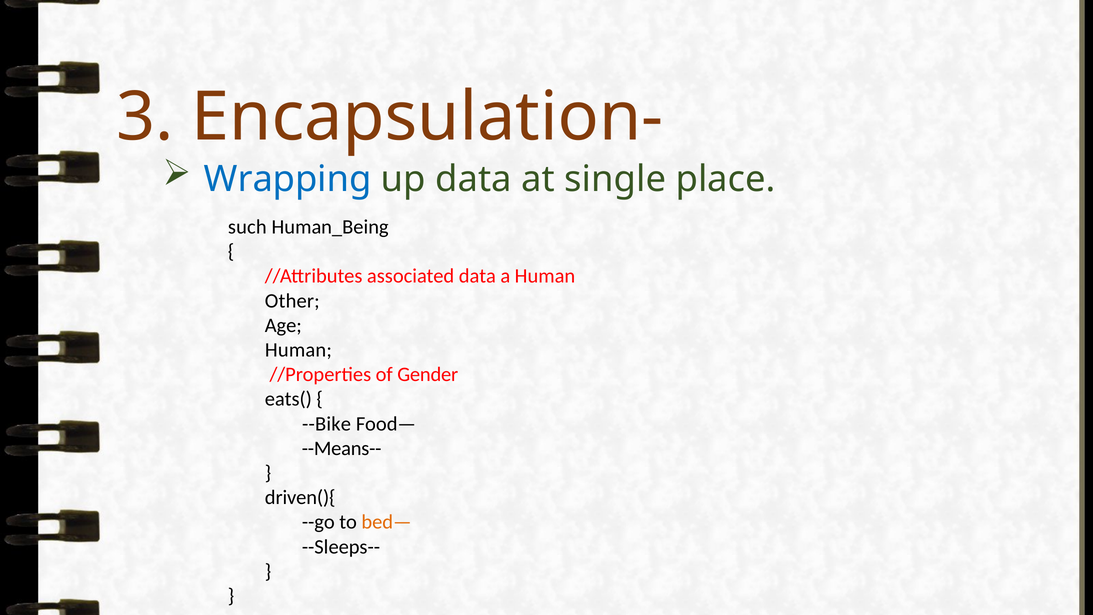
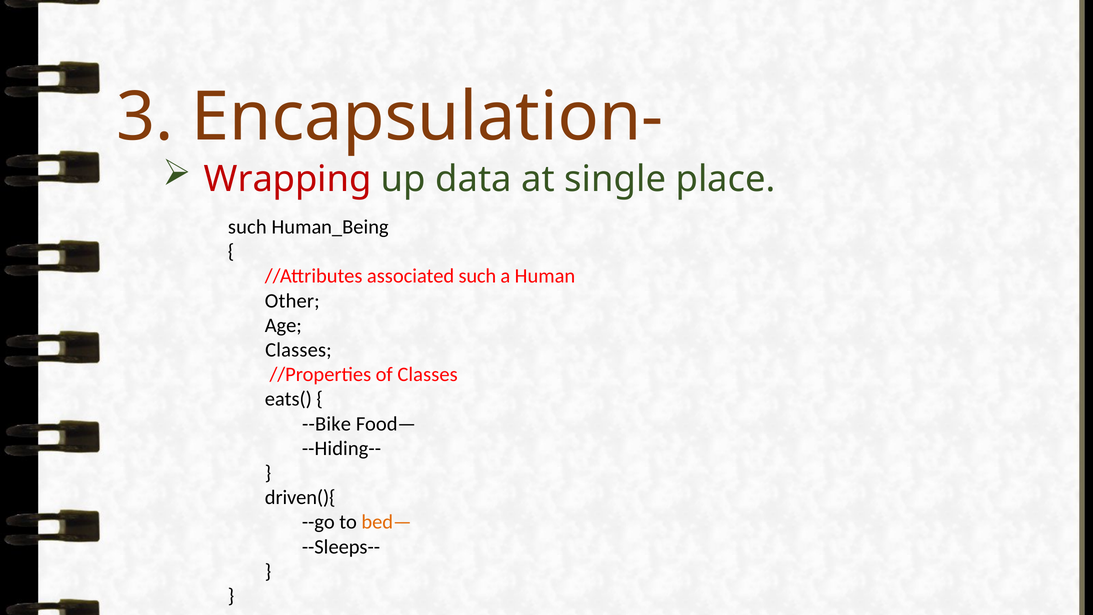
Wrapping colour: blue -> red (288, 179)
associated data: data -> such (477, 276)
Human: Human -> Classes (298, 350)
of Gender: Gender -> Classes (428, 374)
--Means--: --Means-- -> --Hiding-- (341, 448)
